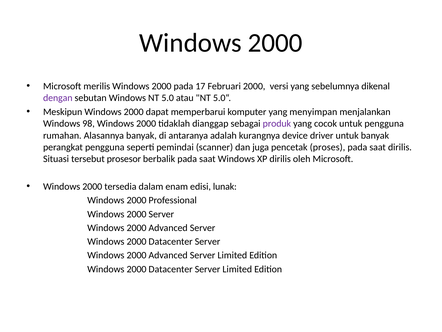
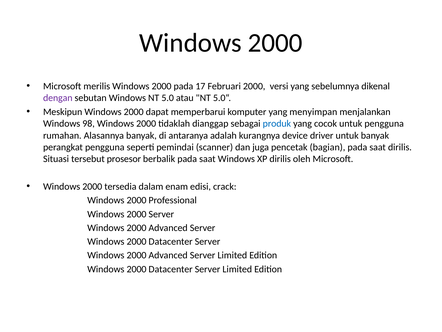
produk colour: purple -> blue (277, 123)
proses: proses -> bagian (328, 147)
lunak: lunak -> crack (225, 186)
